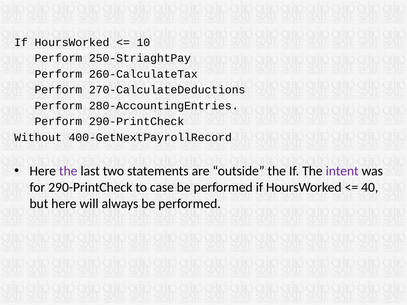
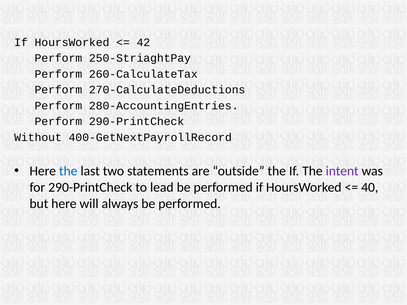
10: 10 -> 42 (143, 42)
the colour: purple -> blue (68, 171)
case: case -> lead (162, 187)
